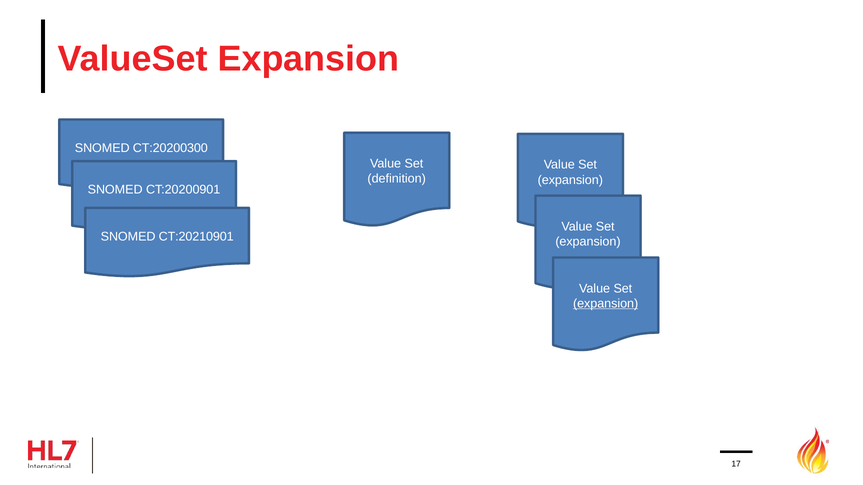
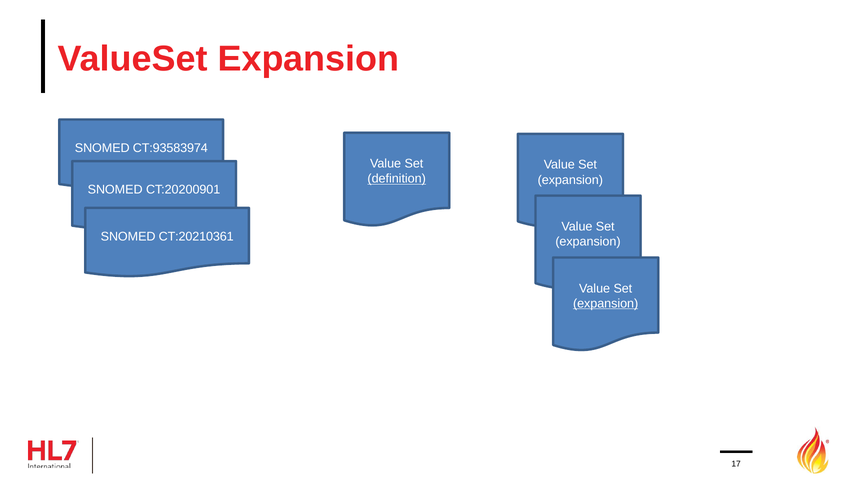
CT:20200300: CT:20200300 -> CT:93583974 (170, 148)
definition underline: none -> present (397, 179)
CT:20210901: CT:20210901 -> CT:20210361 (196, 237)
